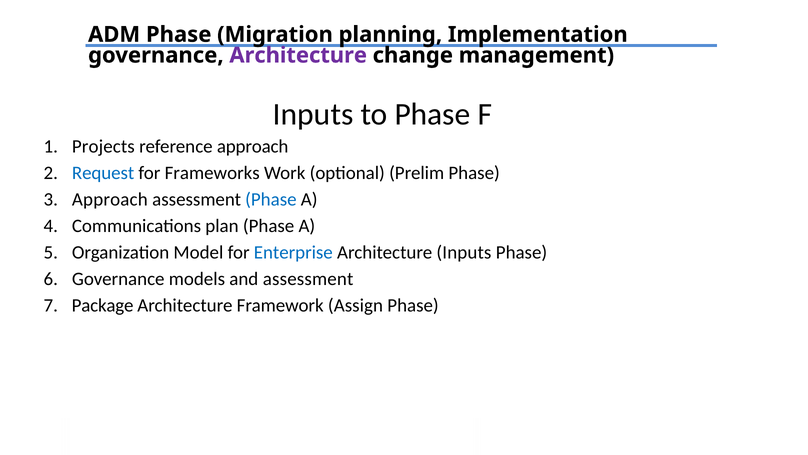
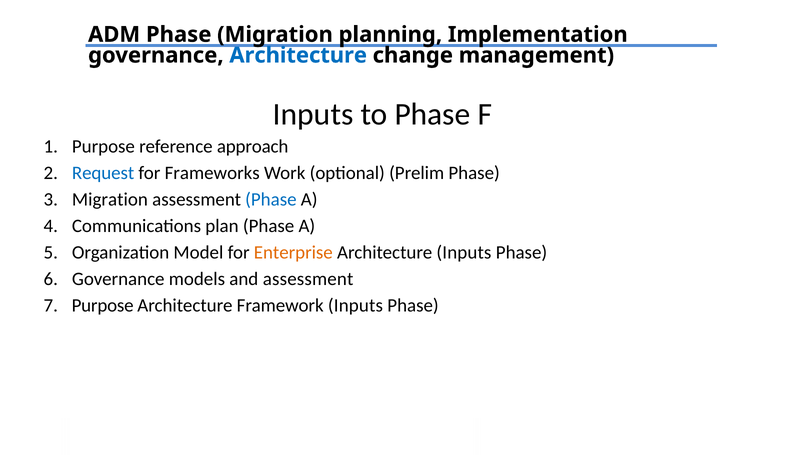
Architecture colour: purple -> blue (298, 55)
Projects: Projects -> Purpose (103, 146)
Approach: Approach -> Migration (110, 199)
Enterprise colour: blue -> orange (293, 252)
Package: Package -> Purpose (103, 305)
Framework Assign: Assign -> Inputs (355, 305)
